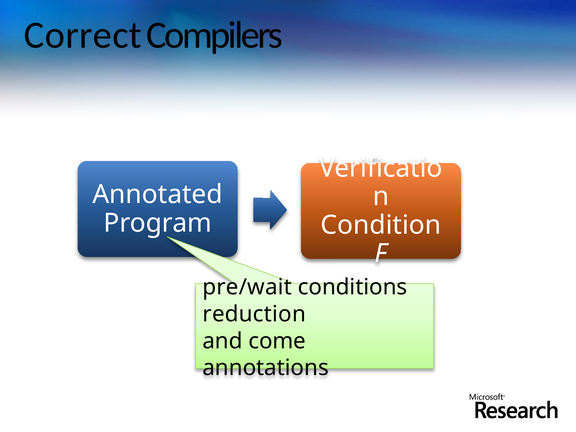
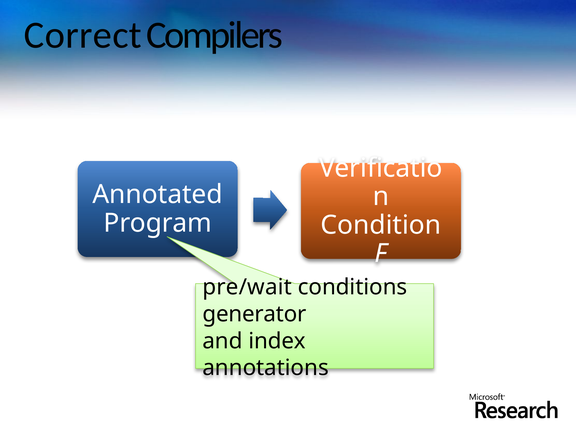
reduction: reduction -> generator (254, 314)
come: come -> index (277, 341)
